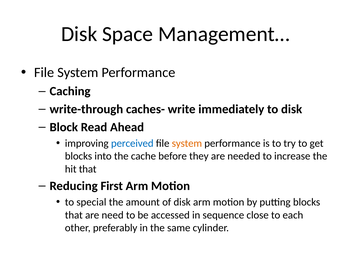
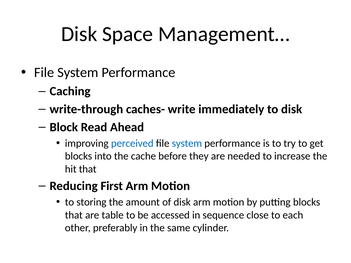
system colour: orange -> blue (187, 143)
special: special -> storing (91, 202)
need: need -> table (113, 215)
